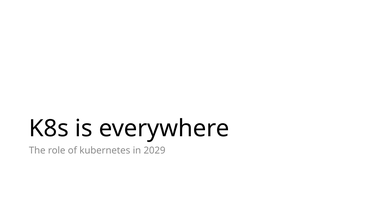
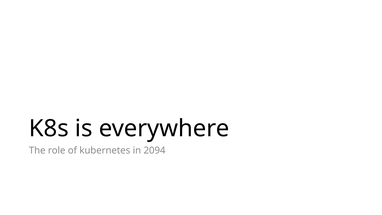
2029: 2029 -> 2094 (155, 150)
